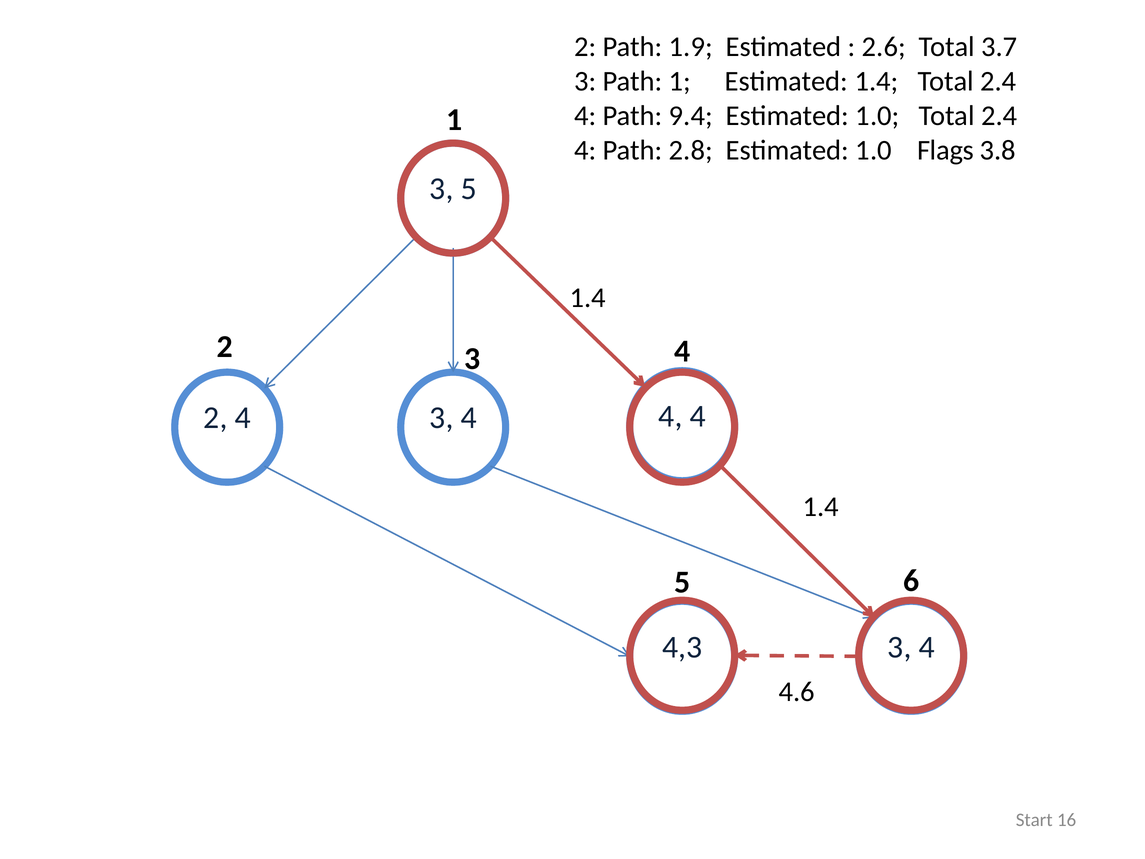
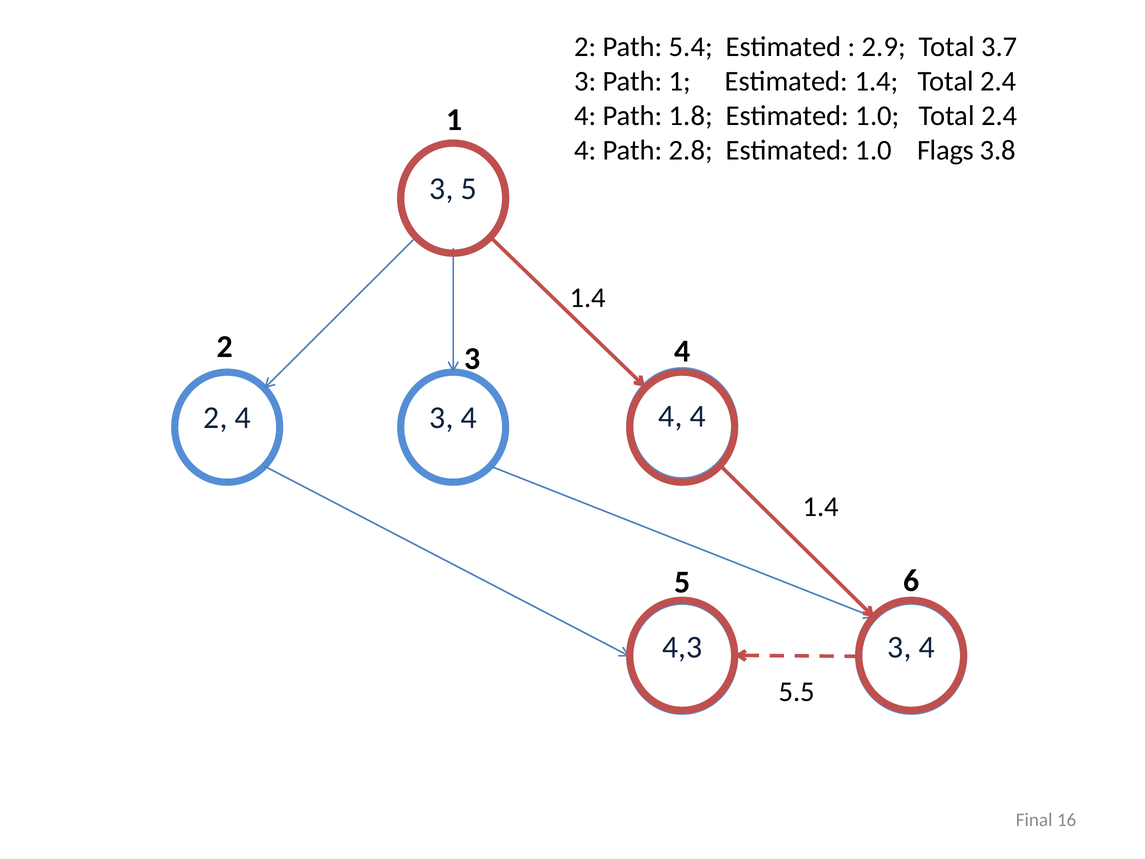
1.9: 1.9 -> 5.4 (691, 47)
2.6: 2.6 -> 2.9 (884, 47)
9.4: 9.4 -> 1.8 (691, 116)
4.6: 4.6 -> 5.5 (797, 691)
Start: Start -> Final (1034, 820)
